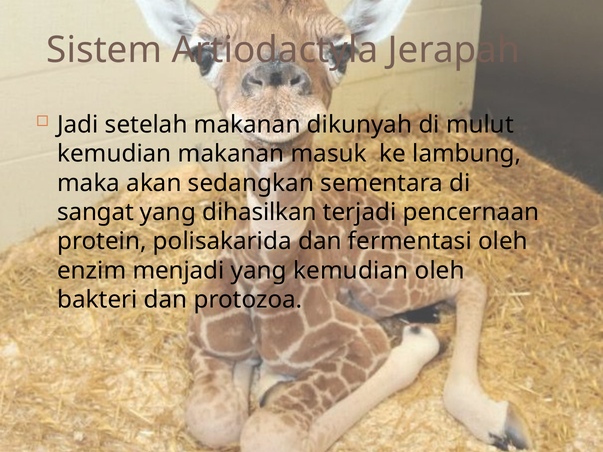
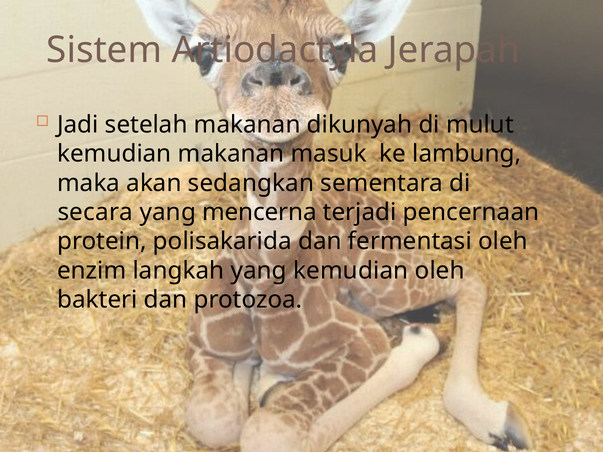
sangat: sangat -> secara (95, 212)
dihasilkan: dihasilkan -> mencerna (259, 212)
menjadi: menjadi -> langkah (178, 271)
